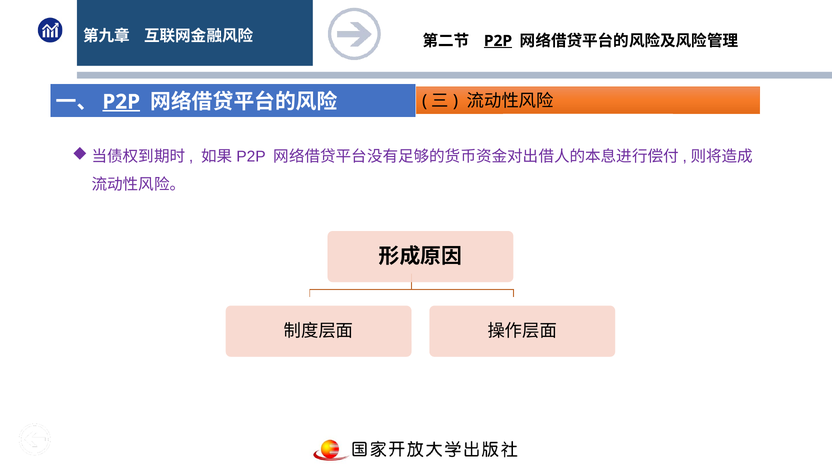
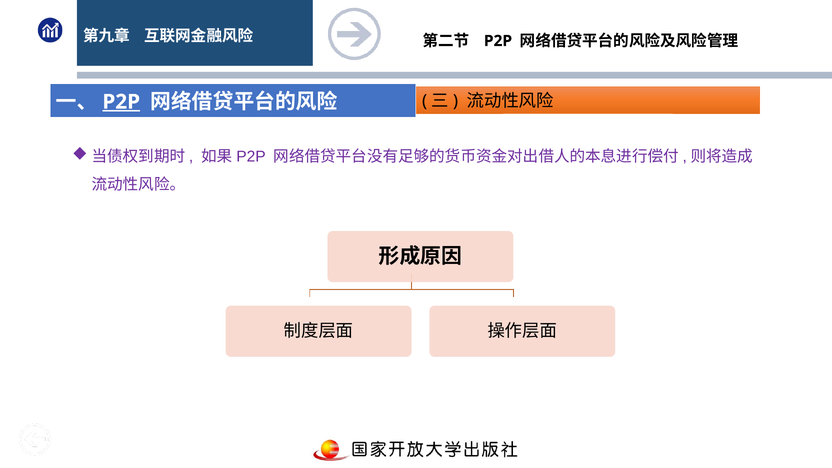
P2P underline: present -> none (498, 41)
